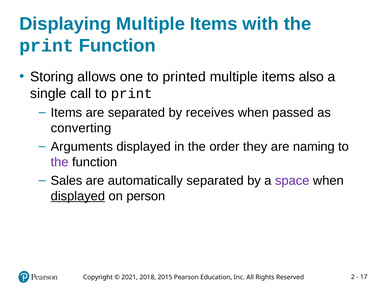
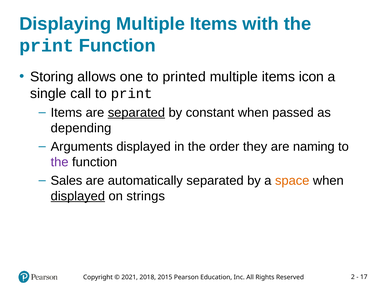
also: also -> icon (311, 77)
separated underline: none -> present (136, 113)
receives: receives -> constant (210, 113)
converting: converting -> depending (81, 128)
space colour: purple -> orange (292, 181)
person: person -> strings (146, 196)
